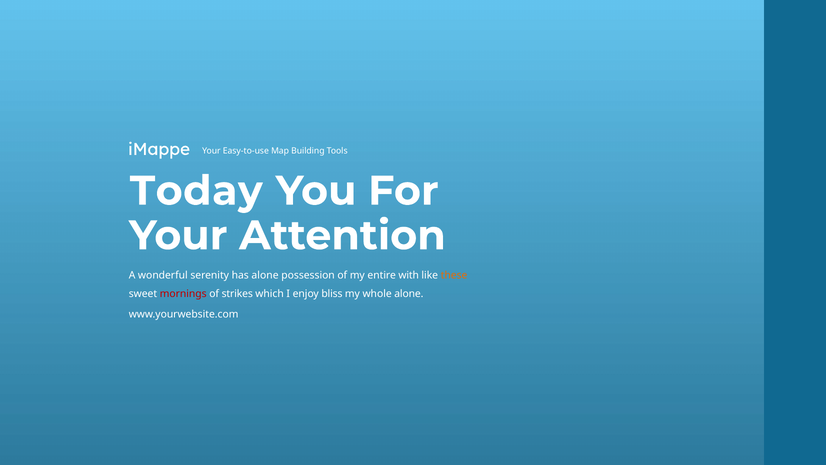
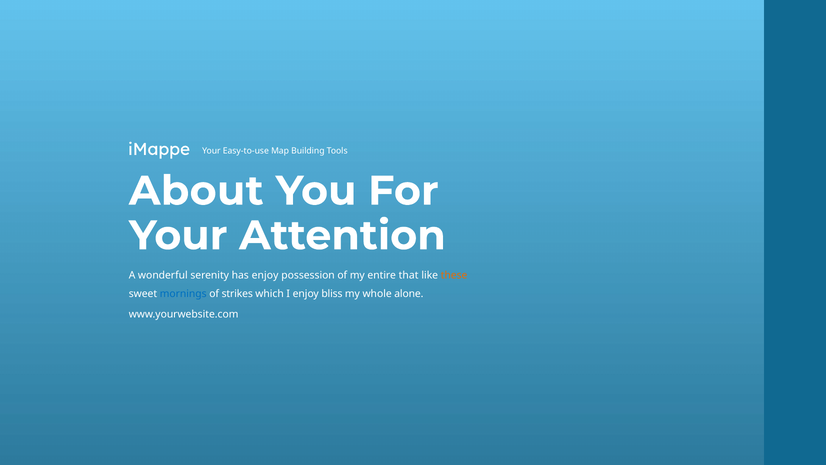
Today: Today -> About (196, 191)
has alone: alone -> enjoy (265, 275)
with: with -> that (409, 275)
mornings colour: red -> blue (183, 294)
